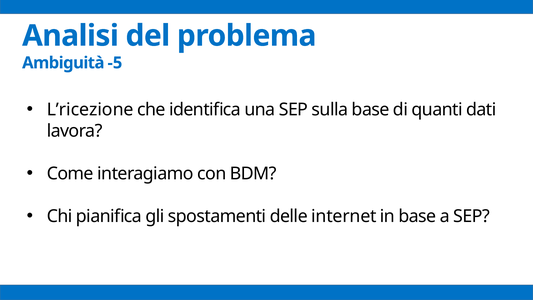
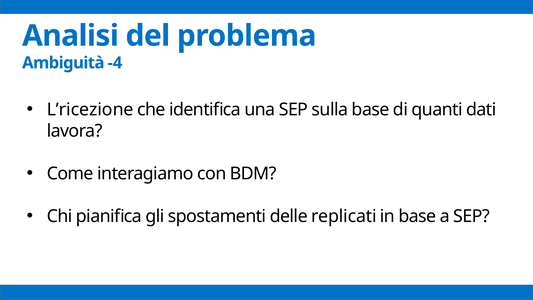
-5: -5 -> -4 (115, 63)
internet: internet -> replicati (344, 216)
